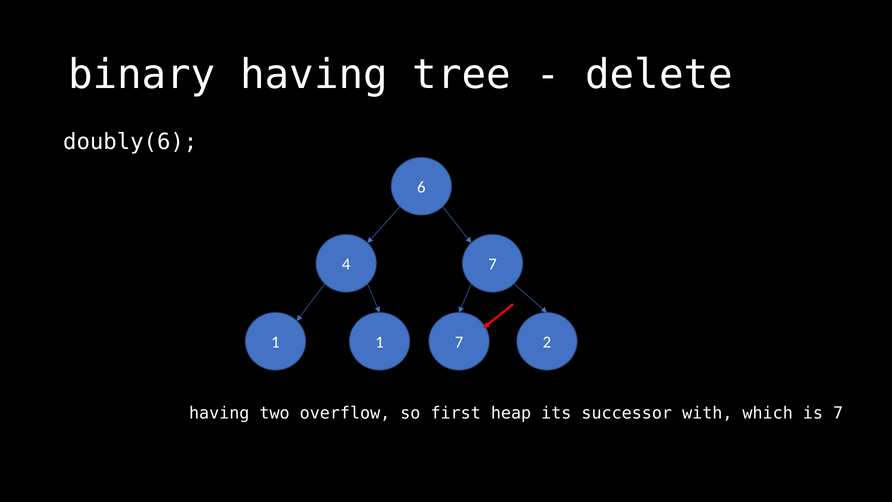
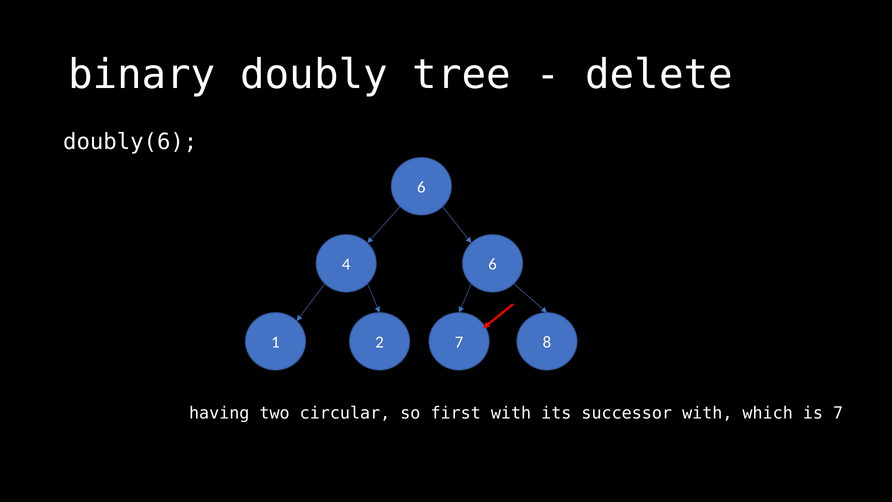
binary having: having -> doubly (314, 75)
4 7: 7 -> 6 (493, 264)
1 1: 1 -> 2 (380, 342)
2: 2 -> 8 (547, 342)
overflow: overflow -> circular (345, 413)
first heap: heap -> with (511, 413)
